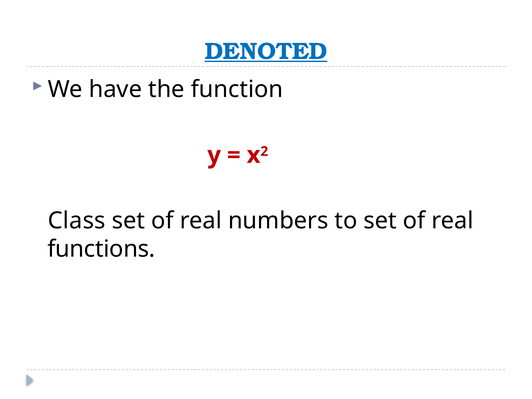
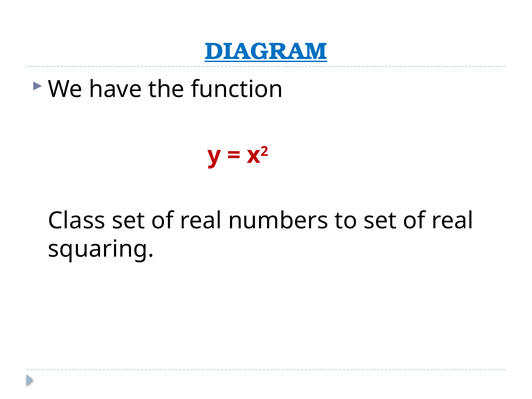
DENOTED: DENOTED -> DIAGRAM (266, 51)
functions: functions -> squaring (101, 249)
